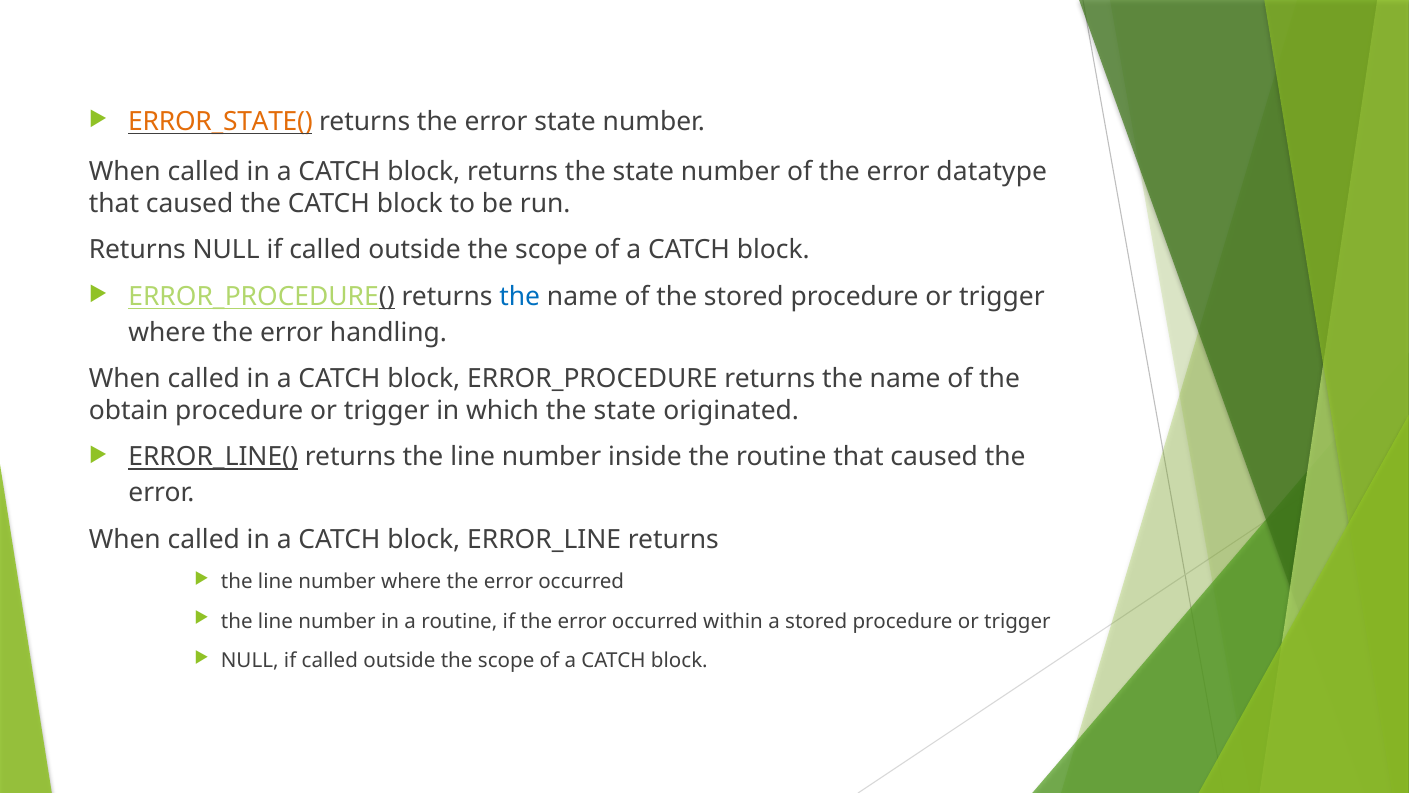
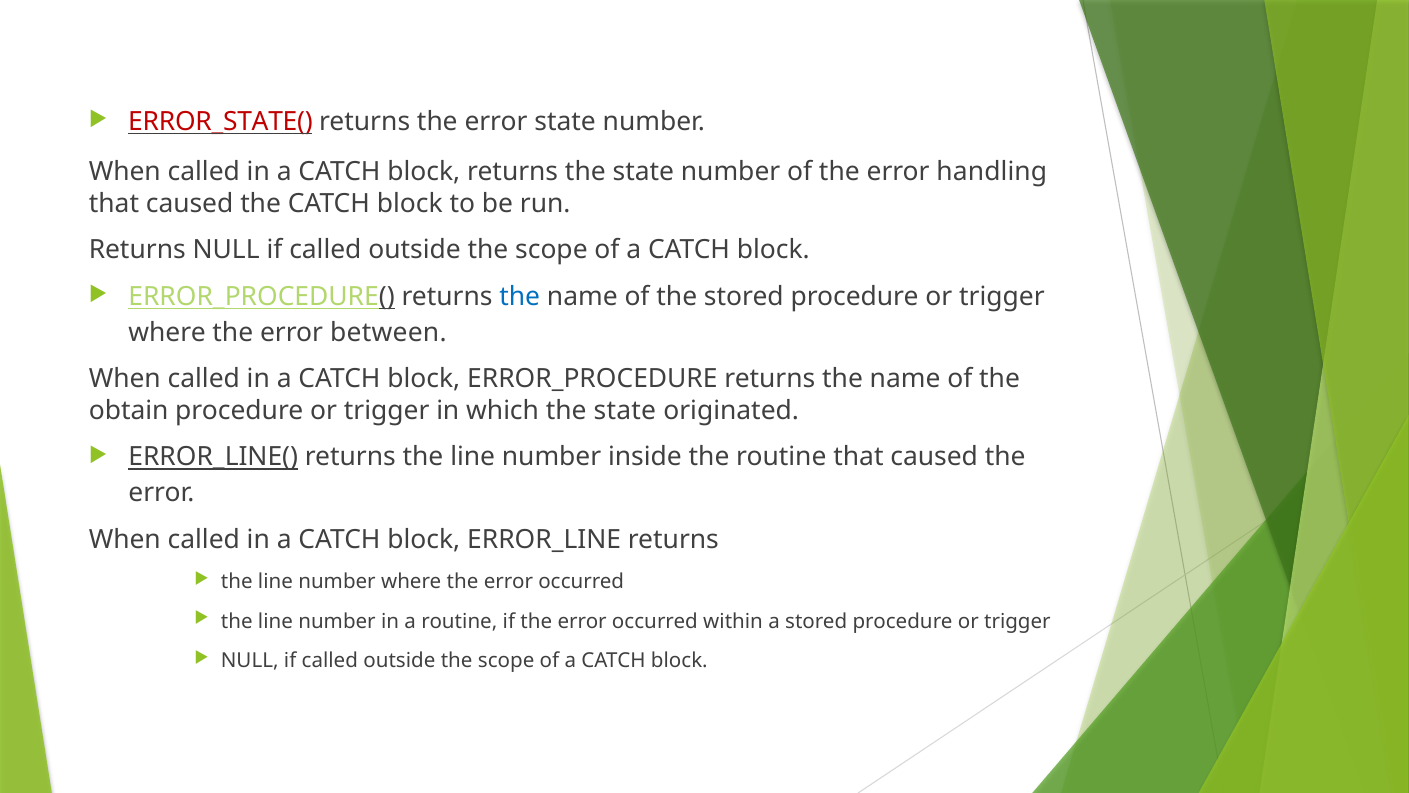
ERROR_STATE( colour: orange -> red (220, 121)
datatype: datatype -> handling (992, 172)
handling: handling -> between (388, 332)
